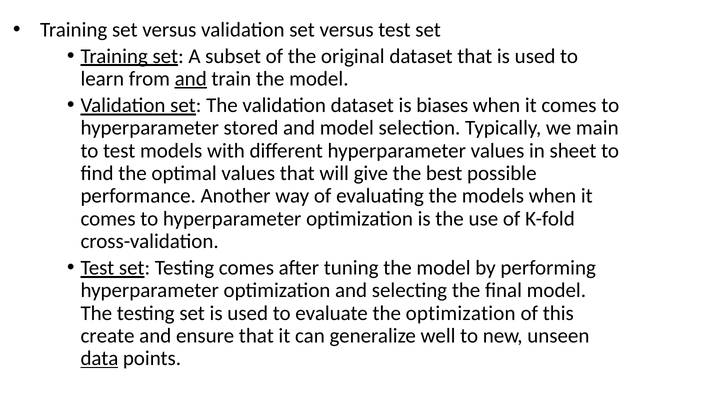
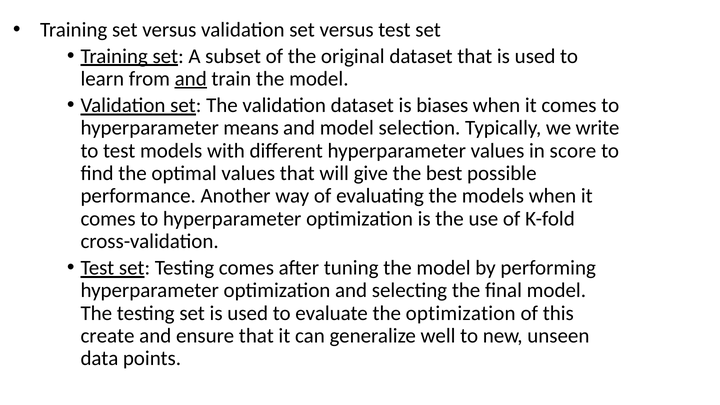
stored: stored -> means (251, 128)
main: main -> write (597, 128)
sheet: sheet -> score (573, 151)
data underline: present -> none (99, 359)
